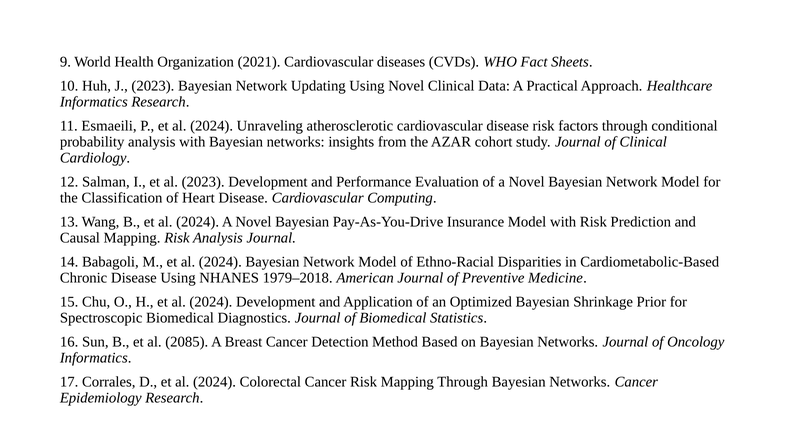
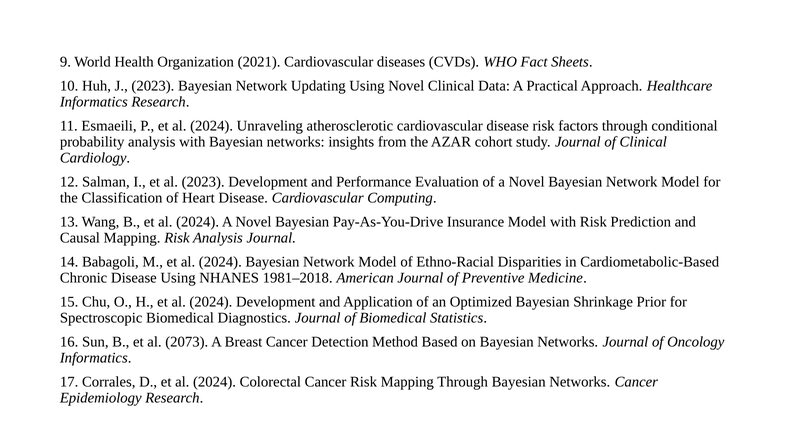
1979–2018: 1979–2018 -> 1981–2018 (298, 278)
2085: 2085 -> 2073 (187, 342)
